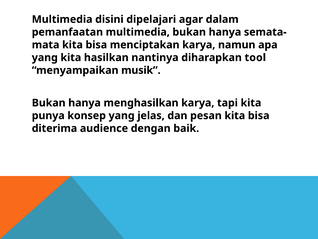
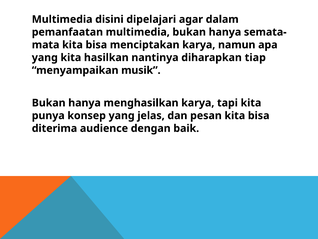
tool: tool -> tiap (255, 57)
